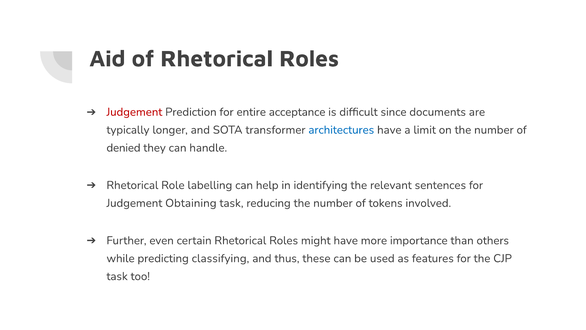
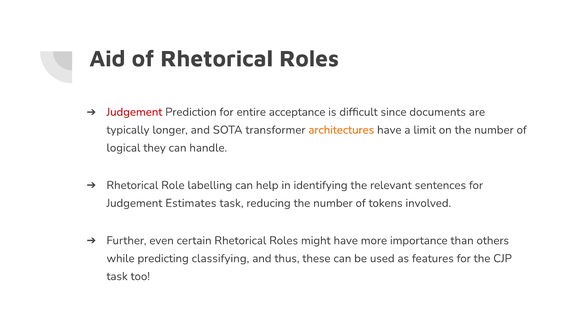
architectures colour: blue -> orange (341, 130)
denied: denied -> logical (123, 148)
Obtaining: Obtaining -> Estimates (191, 203)
